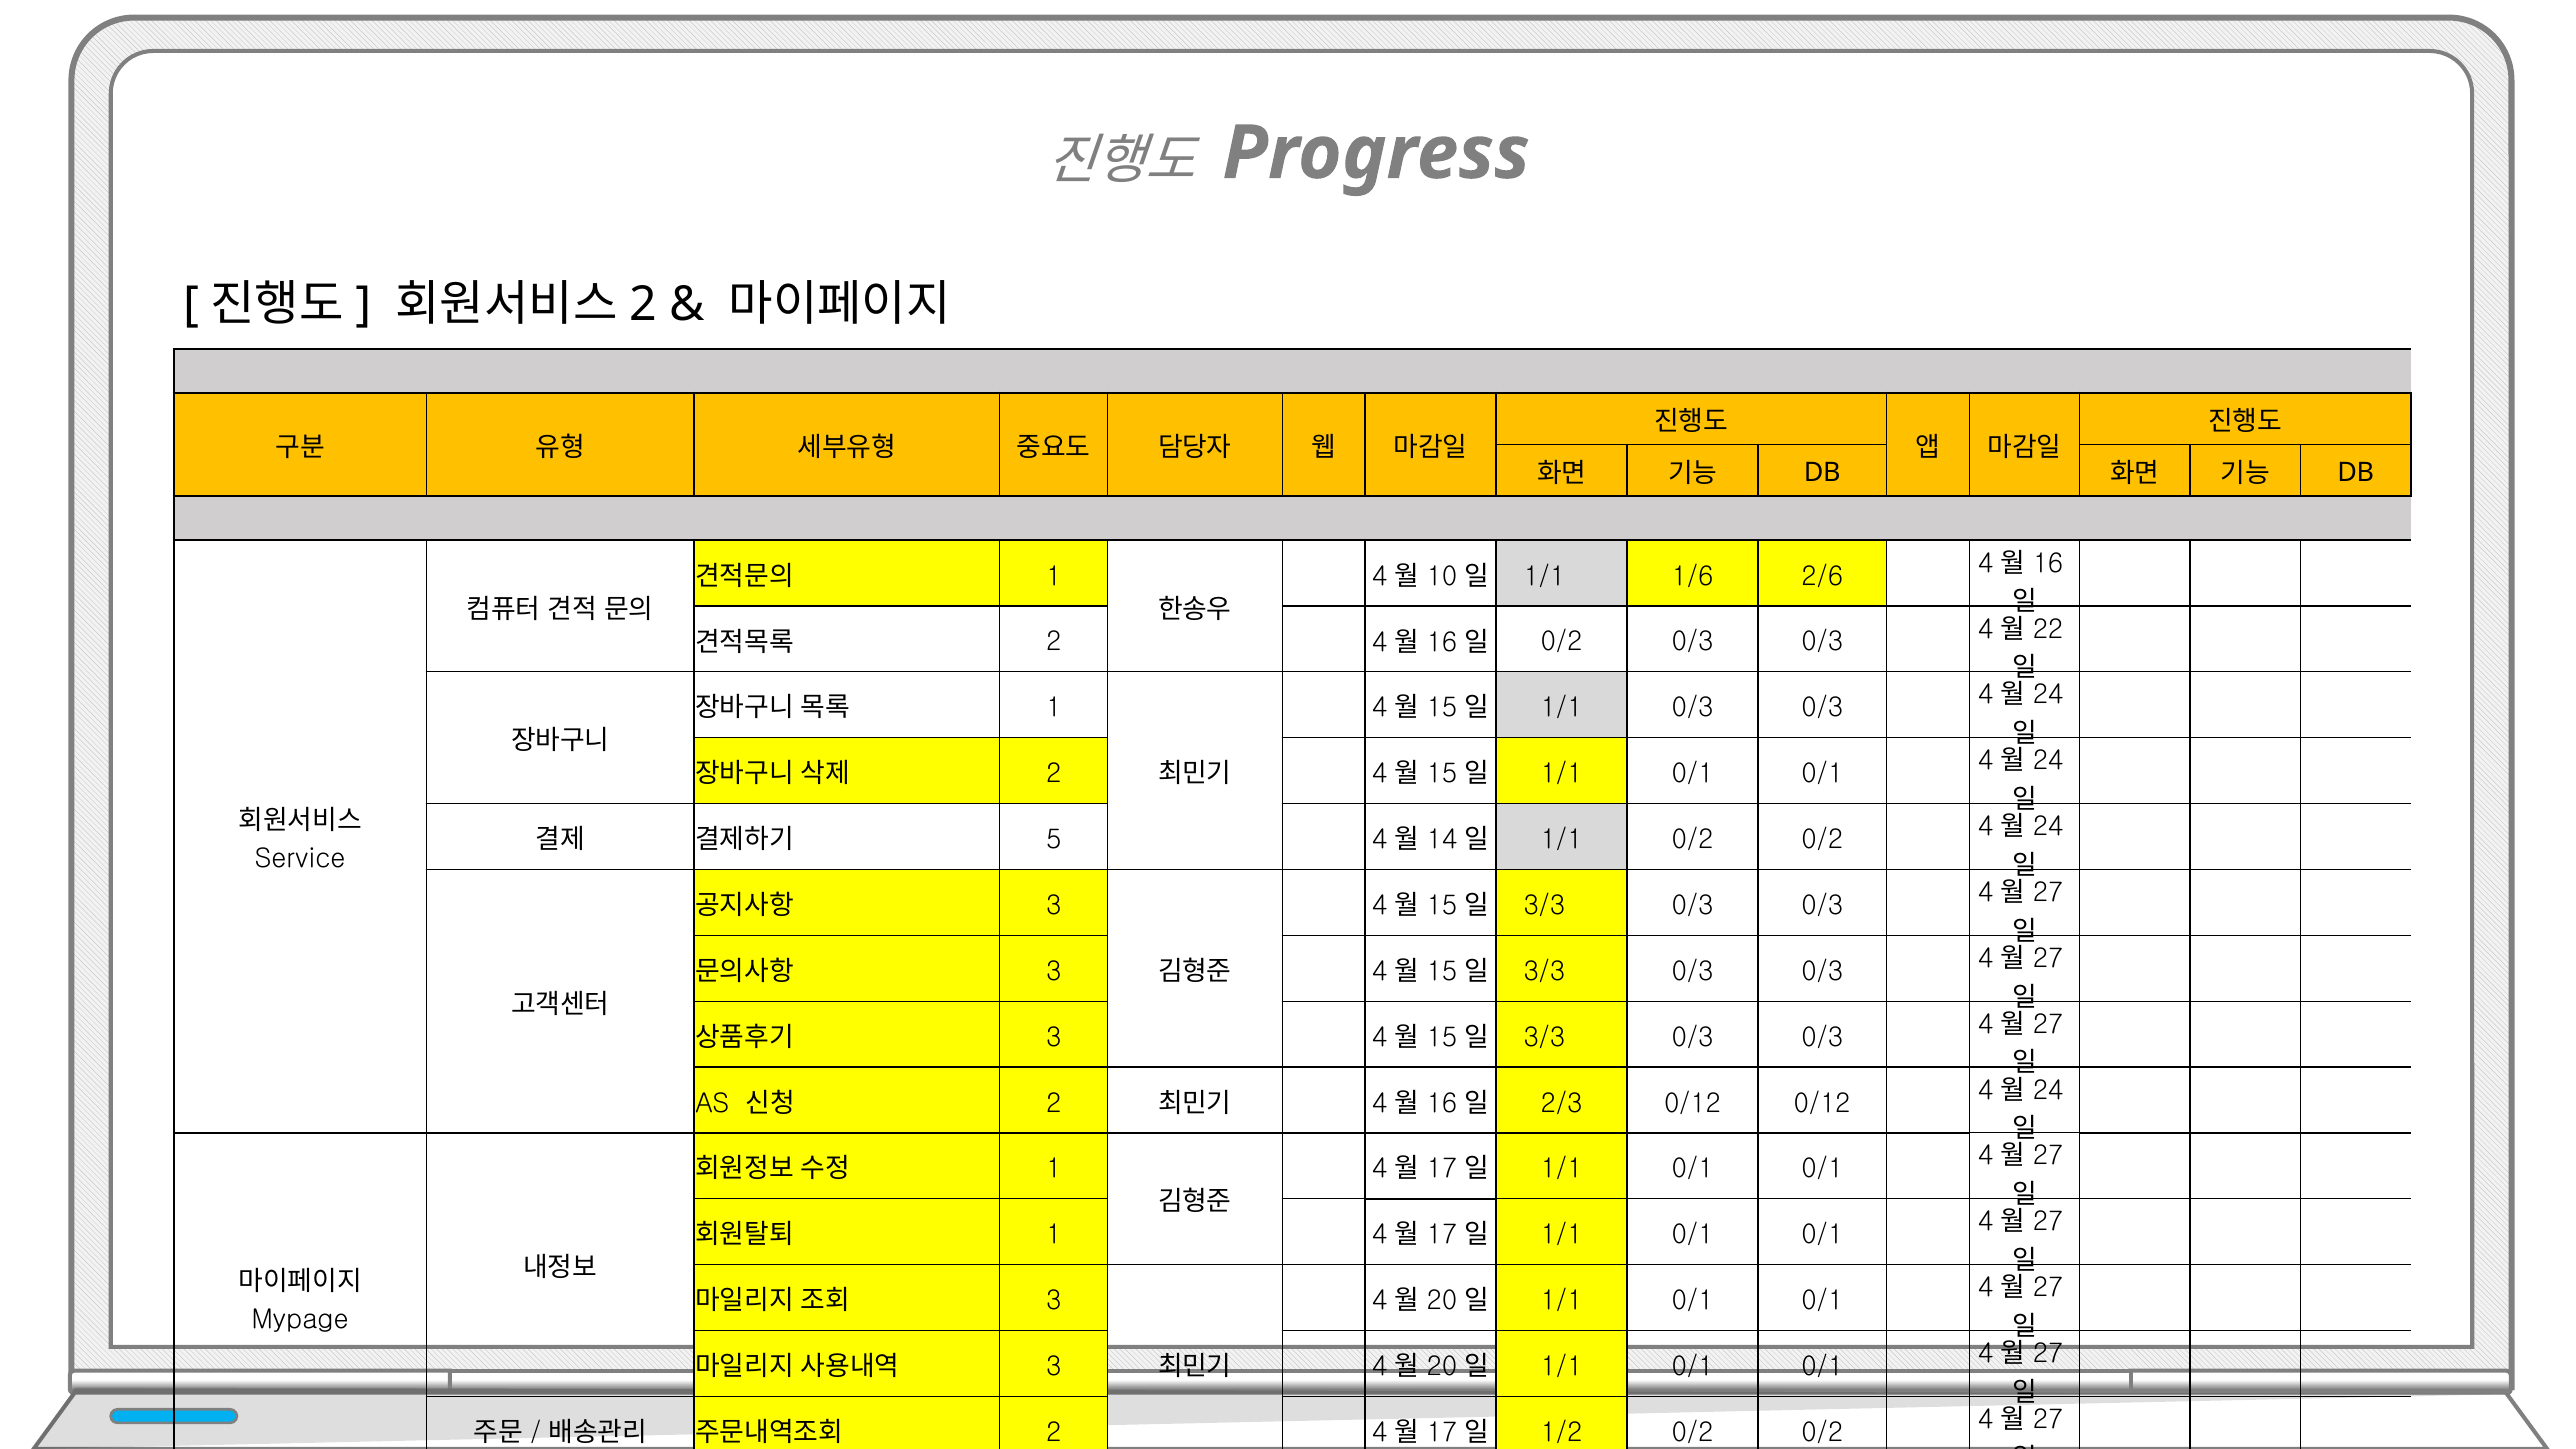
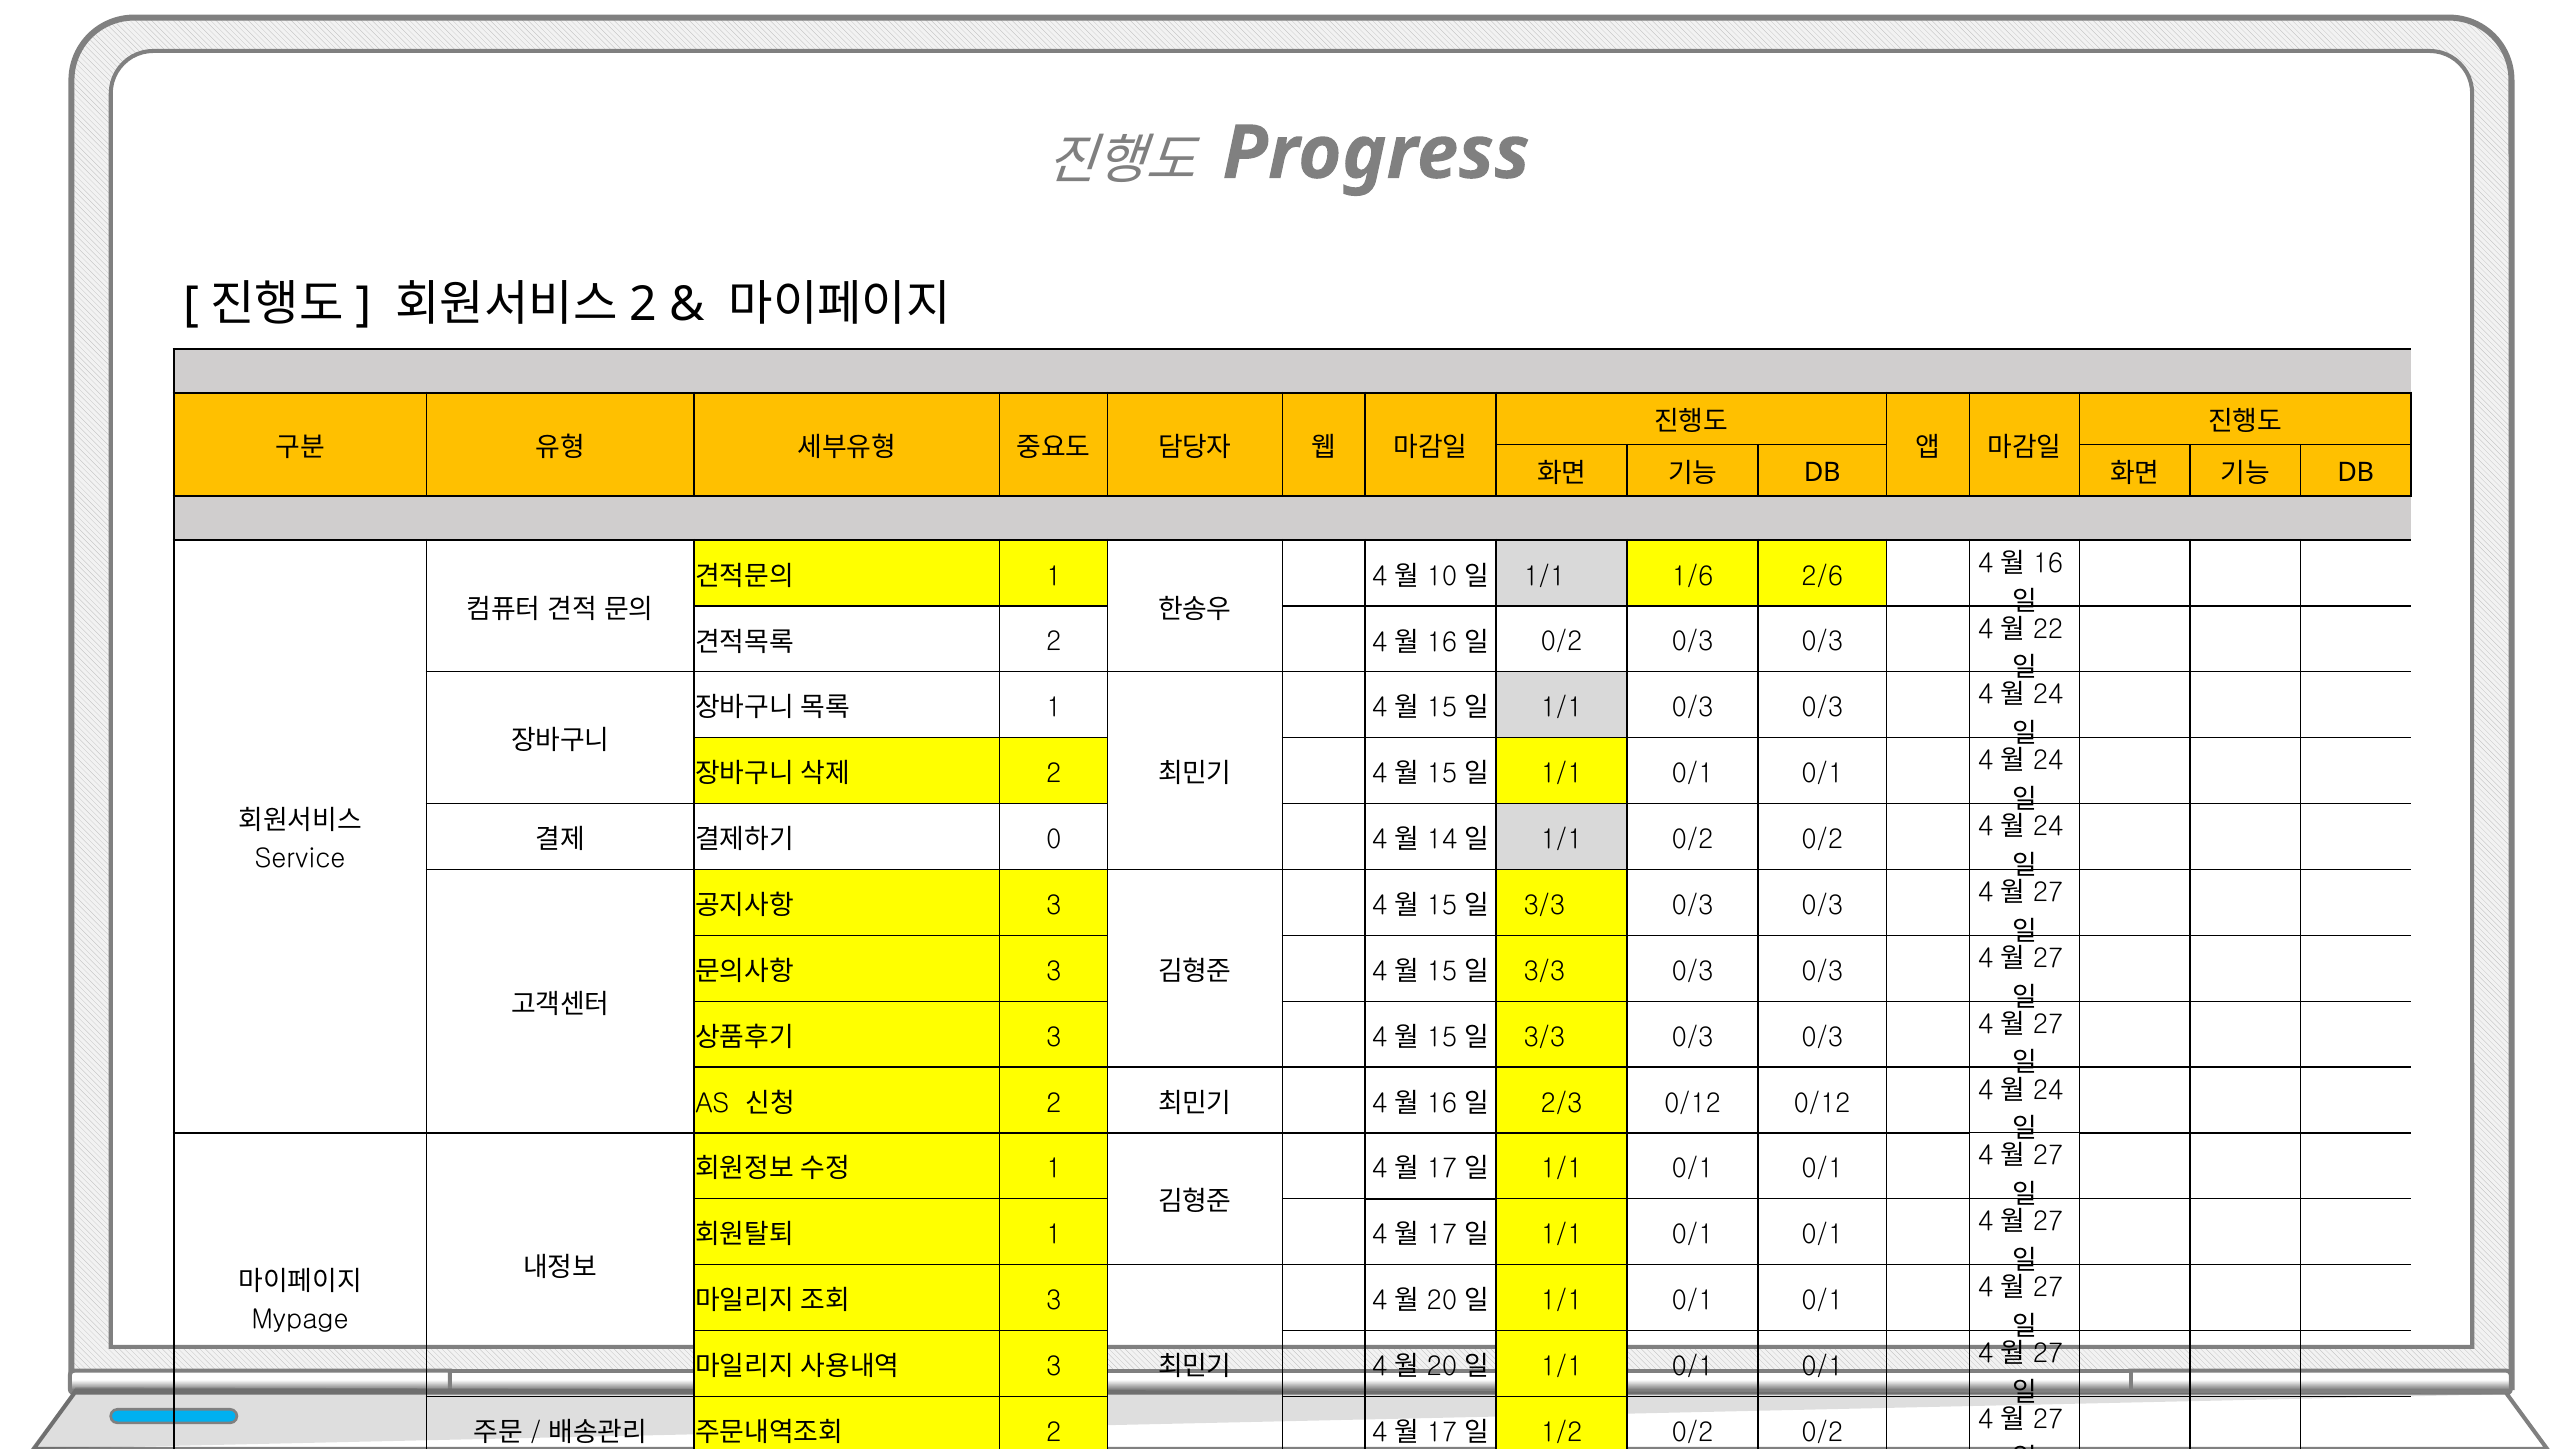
5: 5 -> 0 (1054, 840)
